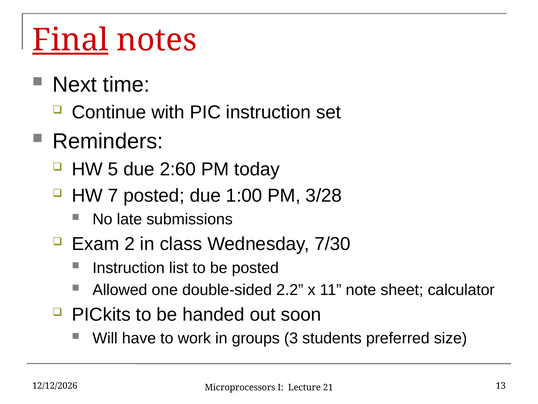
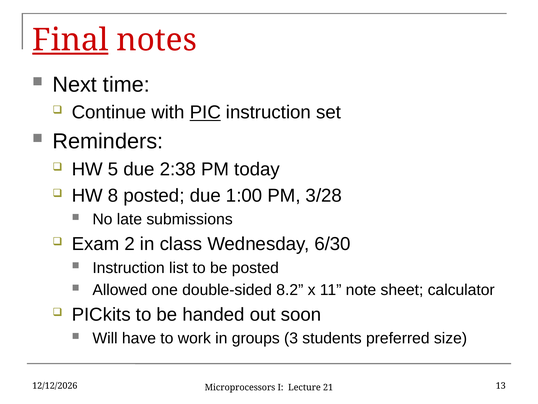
PIC underline: none -> present (205, 112)
2:60: 2:60 -> 2:38 (178, 169)
7: 7 -> 8 (113, 195)
7/30: 7/30 -> 6/30 (333, 244)
2.2: 2.2 -> 8.2 (290, 290)
